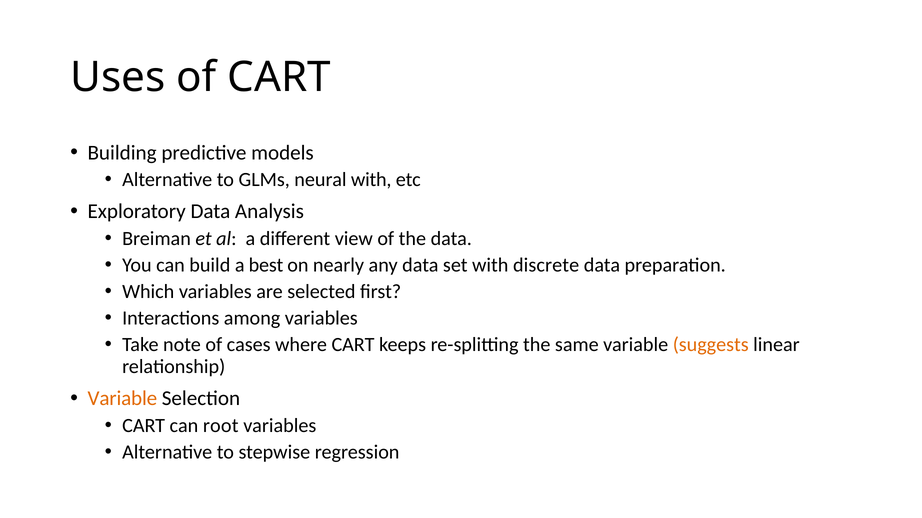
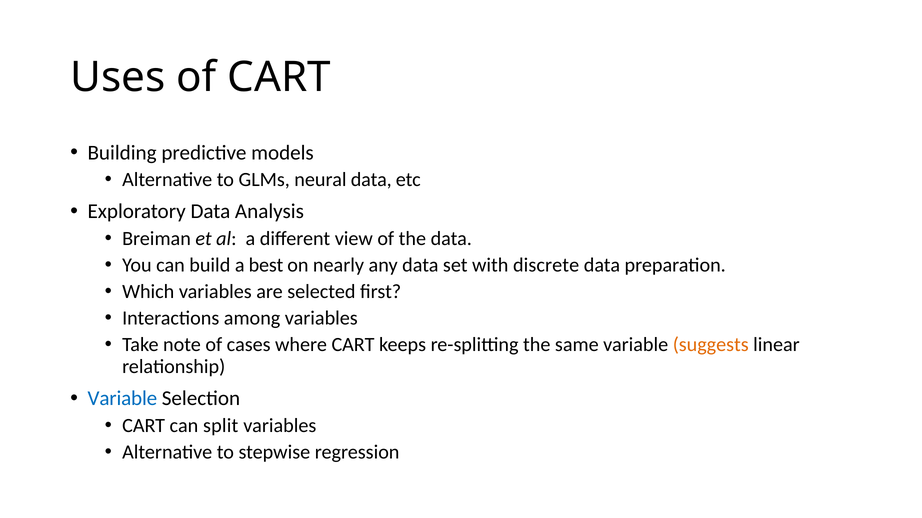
neural with: with -> data (371, 180)
Variable colour: orange -> blue (122, 399)
root: root -> split (221, 426)
